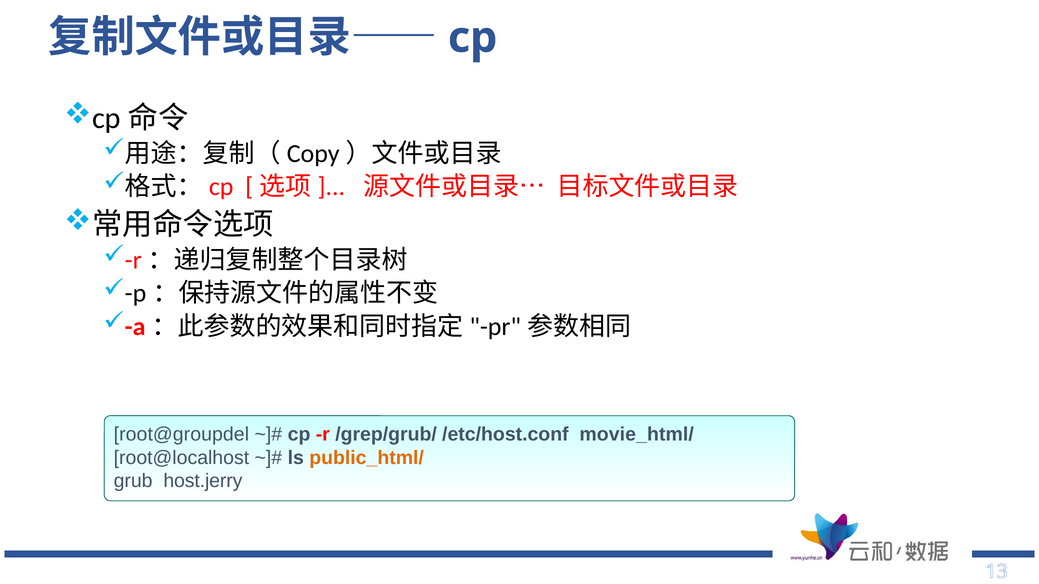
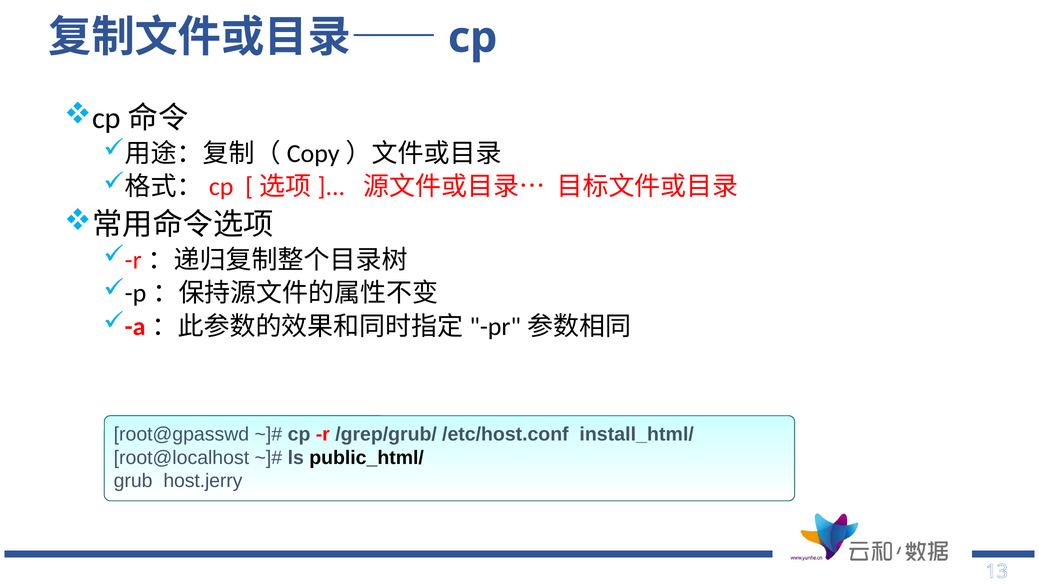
root@groupdel: root@groupdel -> root@gpasswd (181, 435)
movie_html/: movie_html/ -> install_html/ (637, 435)
public_html/ colour: orange -> black (367, 458)
